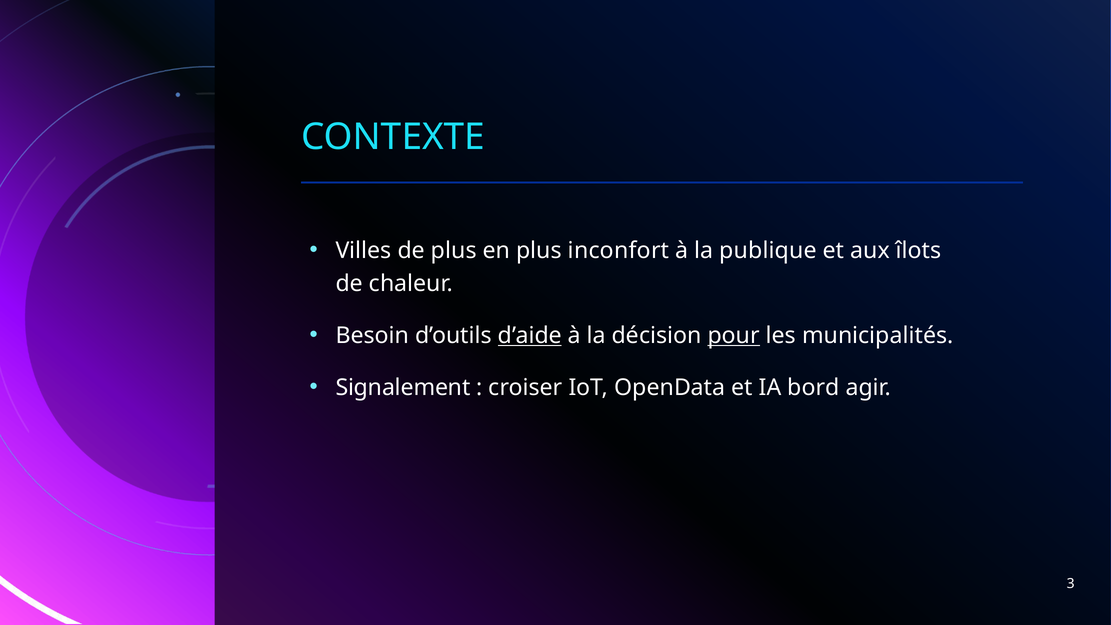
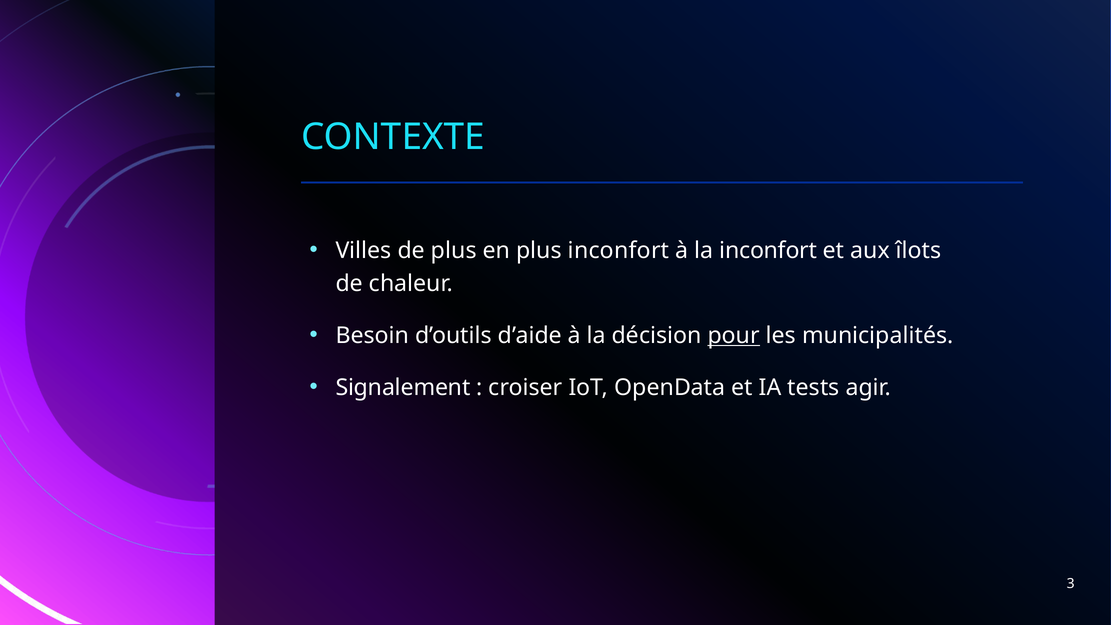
la publique: publique -> inconfort (768, 250)
d’aide underline: present -> none (530, 336)
bord: bord -> tests (813, 387)
